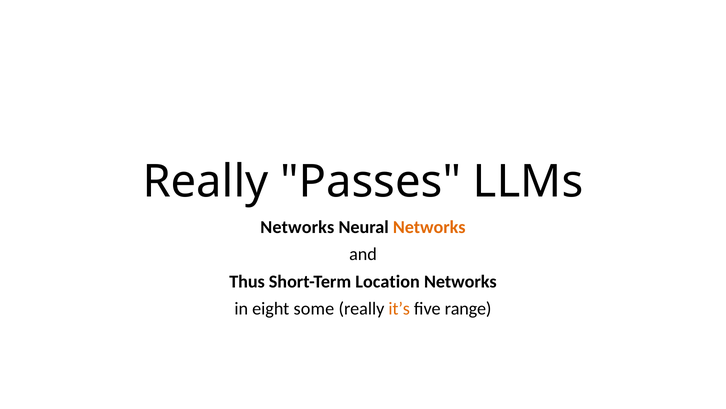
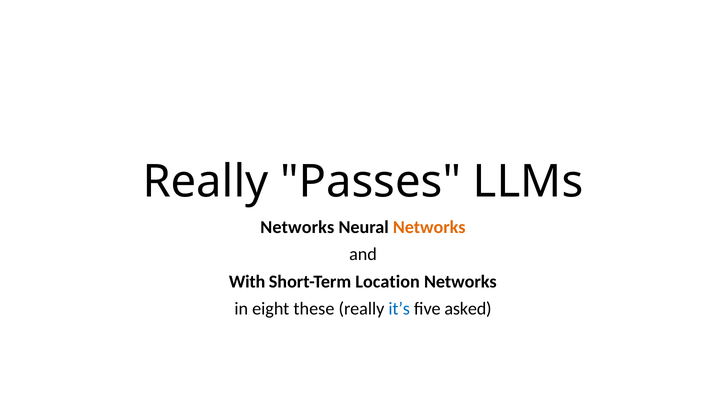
Thus: Thus -> With (247, 281)
some: some -> these (314, 308)
it’s colour: orange -> blue (399, 308)
range: range -> asked (468, 308)
